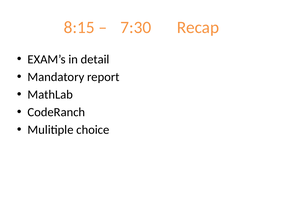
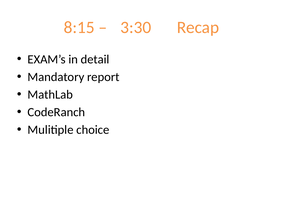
7:30: 7:30 -> 3:30 (136, 27)
